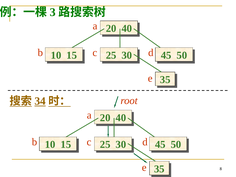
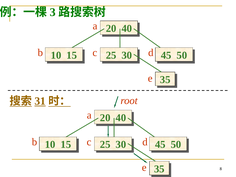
34: 34 -> 31 (40, 101)
